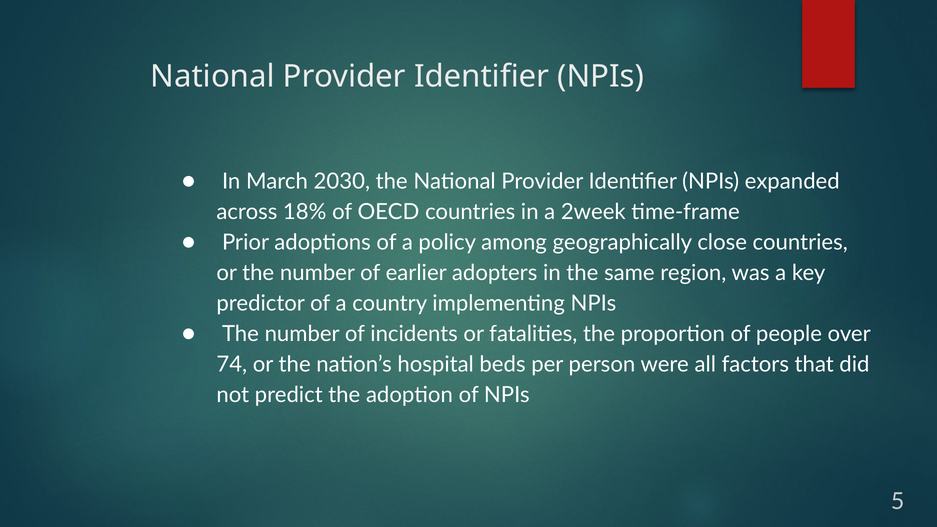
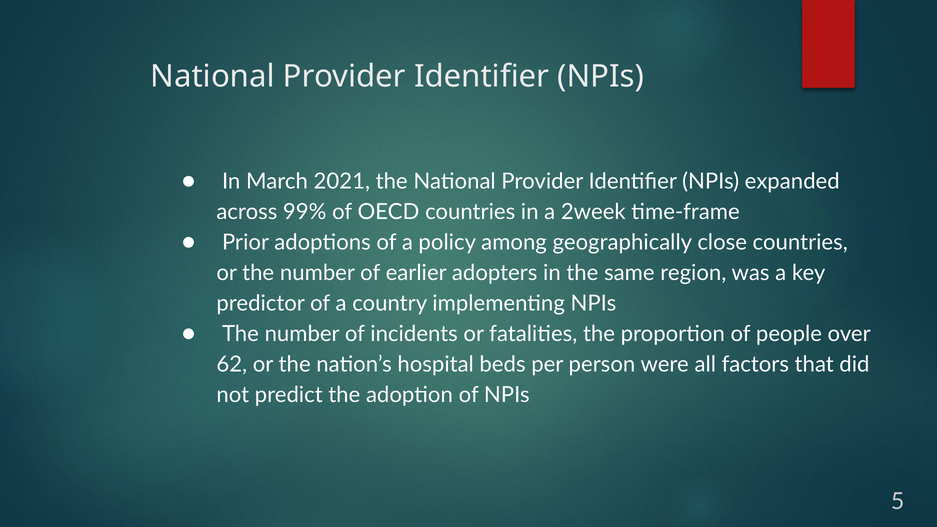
2030: 2030 -> 2021 (342, 181)
18%: 18% -> 99% (305, 212)
74: 74 -> 62 (232, 364)
